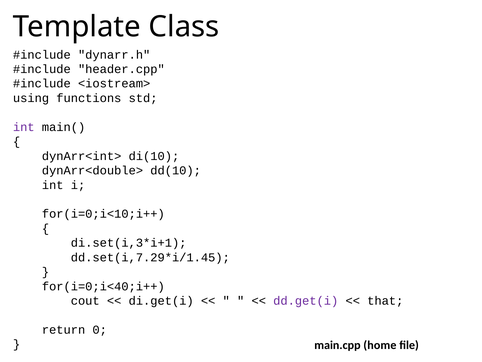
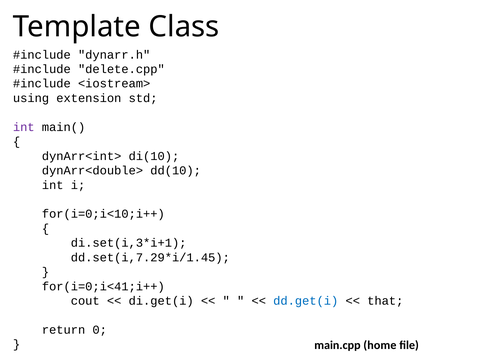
header.cpp: header.cpp -> delete.cpp (121, 69)
functions: functions -> extension (89, 98)
for(i=0;i<40;i++: for(i=0;i<40;i++ -> for(i=0;i<41;i++ (103, 286)
dd.get(i colour: purple -> blue (306, 300)
